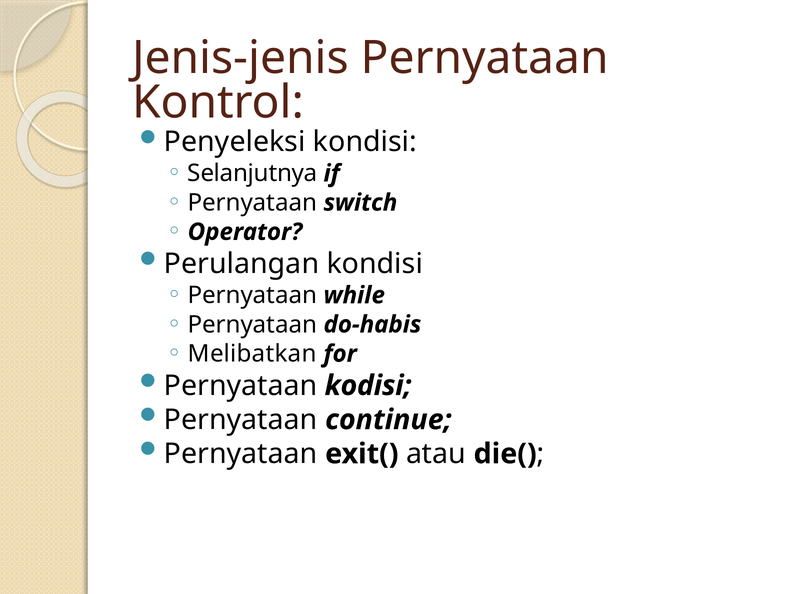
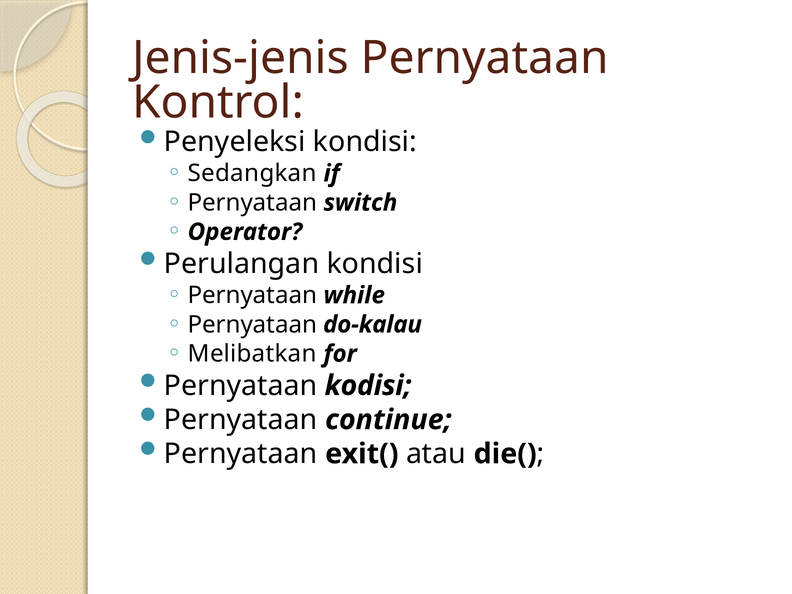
Selanjutnya: Selanjutnya -> Sedangkan (252, 173)
do-habis: do-habis -> do-kalau (373, 325)
